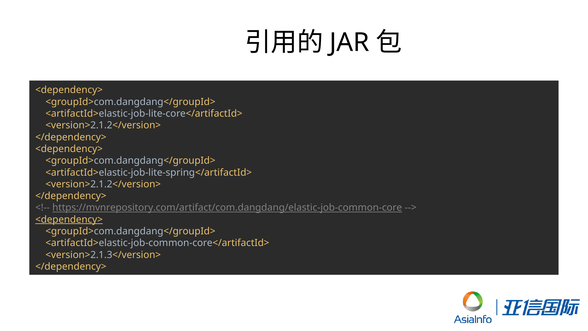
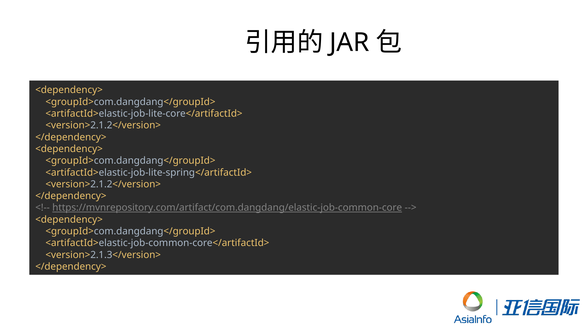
<dependency> underline: present -> none (69, 219)
